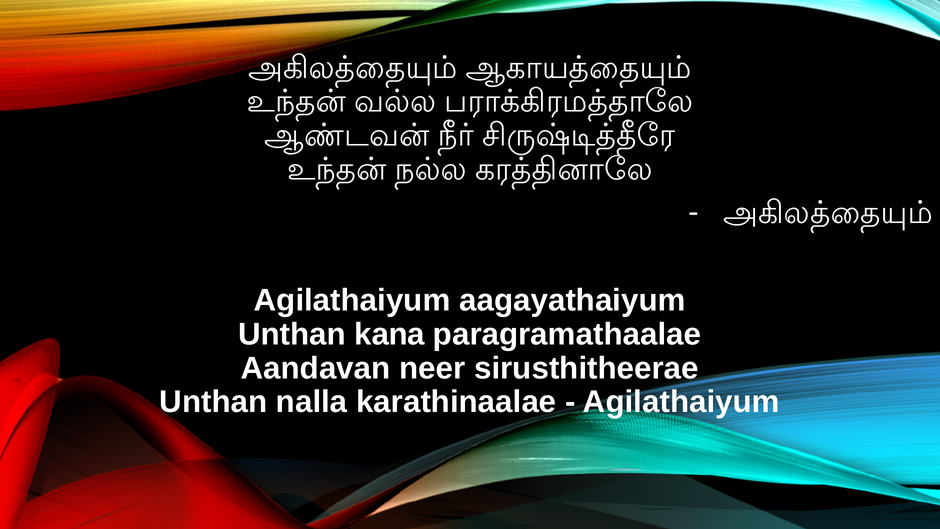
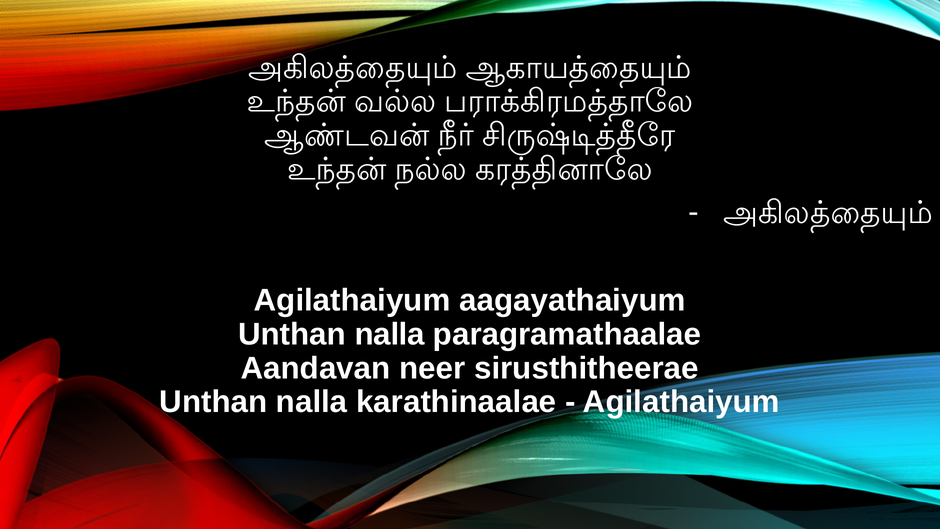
kana: kana -> nalla (390, 334)
